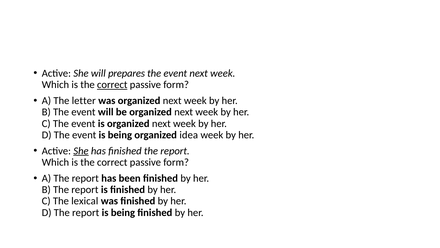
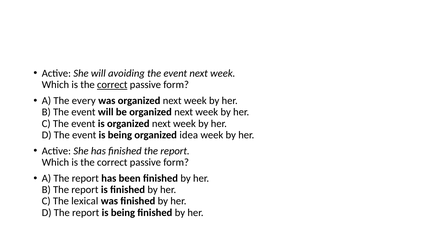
prepares: prepares -> avoiding (126, 73)
letter: letter -> every (84, 101)
She underline: present -> none (81, 151)
